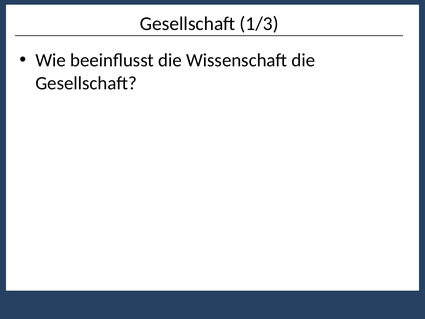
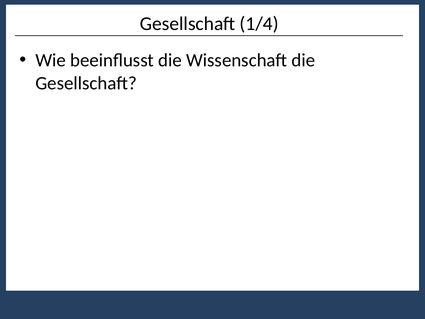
1/3: 1/3 -> 1/4 (259, 24)
